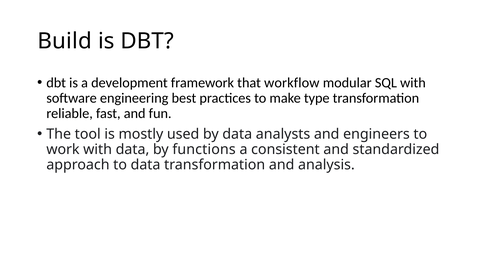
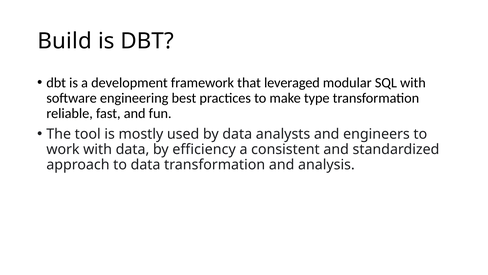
workflow: workflow -> leveraged (292, 83)
functions: functions -> efficiency (204, 149)
